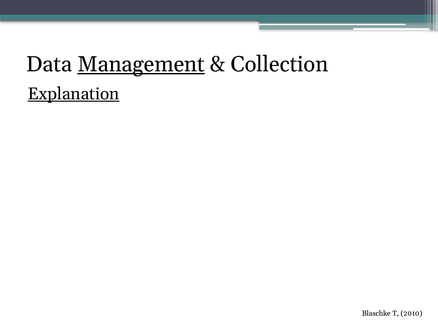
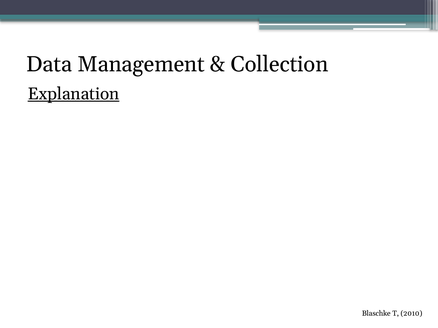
Management underline: present -> none (141, 64)
